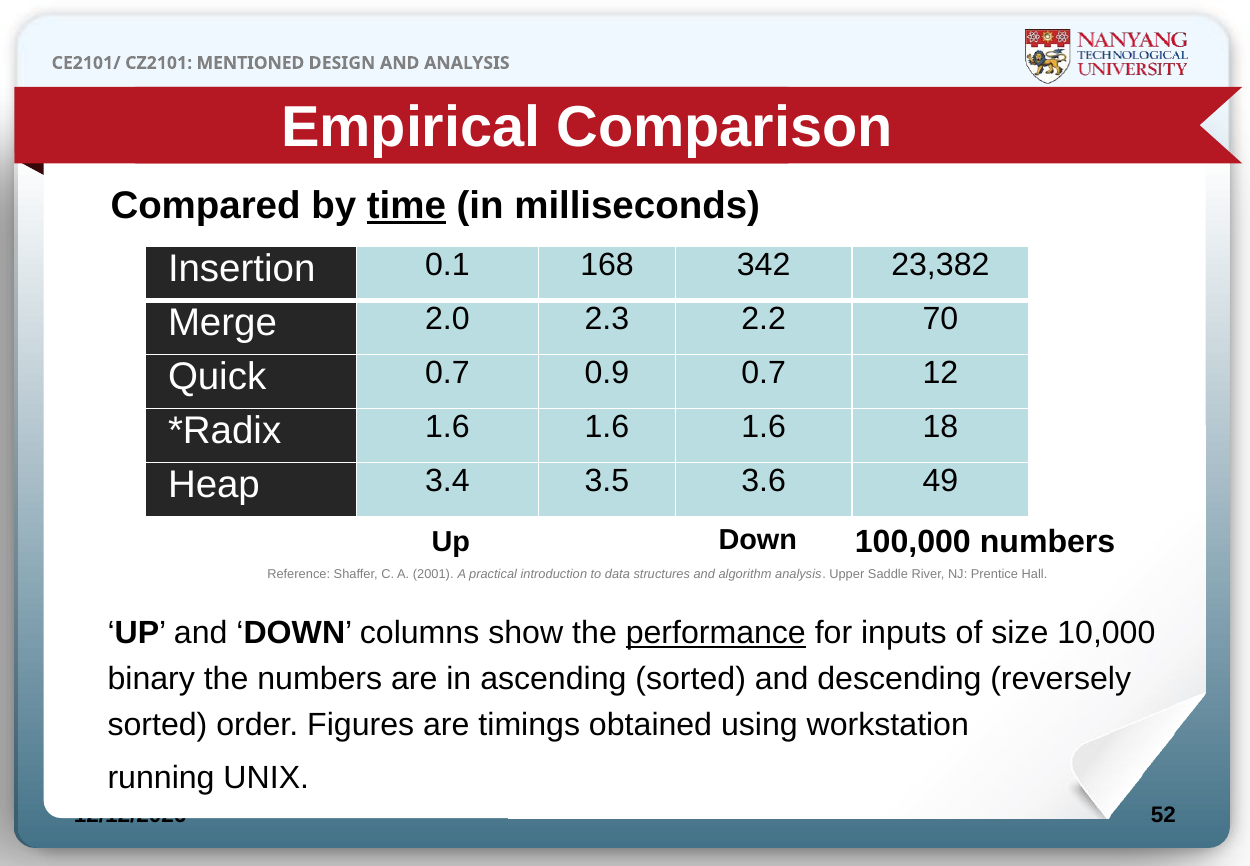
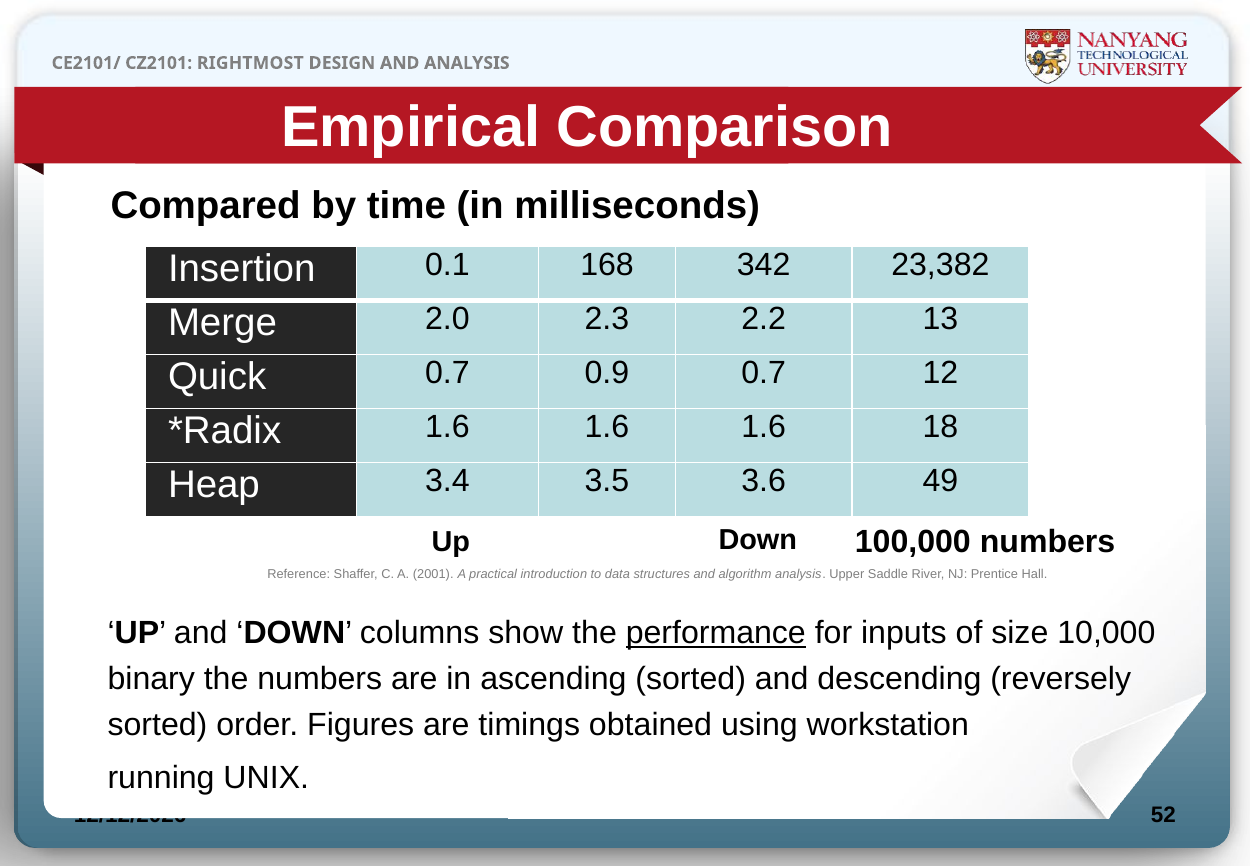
MENTIONED: MENTIONED -> RIGHTMOST (250, 63)
time underline: present -> none (406, 206)
70: 70 -> 13 (940, 319)
